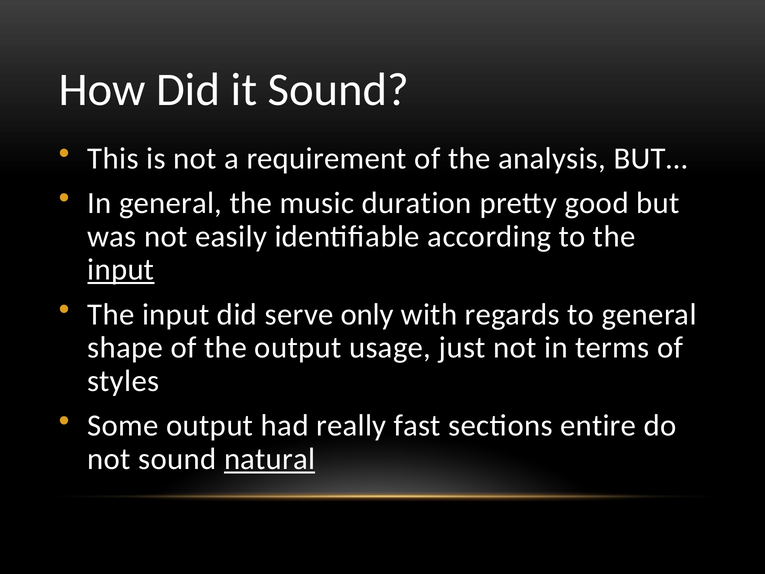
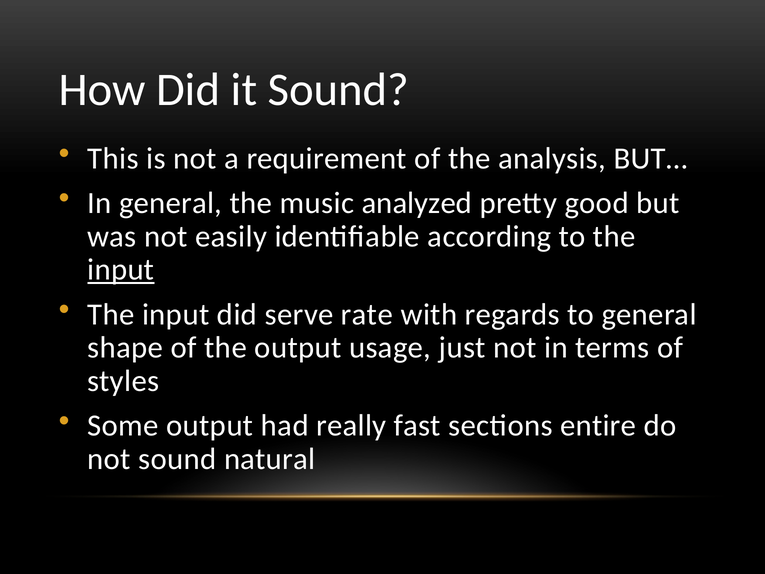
duration: duration -> analyzed (417, 203)
only: only -> rate (367, 314)
natural underline: present -> none (270, 459)
